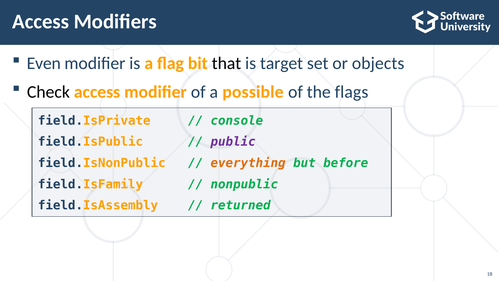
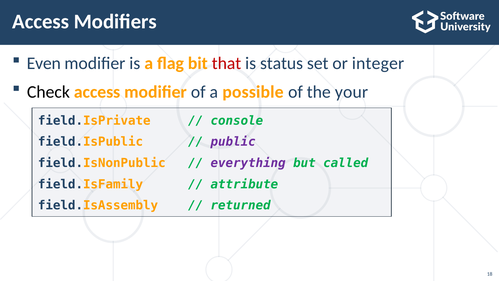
that colour: black -> red (227, 63)
target: target -> status (282, 63)
objects: objects -> integer (378, 63)
flags: flags -> your (351, 92)
everything colour: orange -> purple (248, 163)
before: before -> called (346, 163)
nonpublic: nonpublic -> attribute (244, 184)
